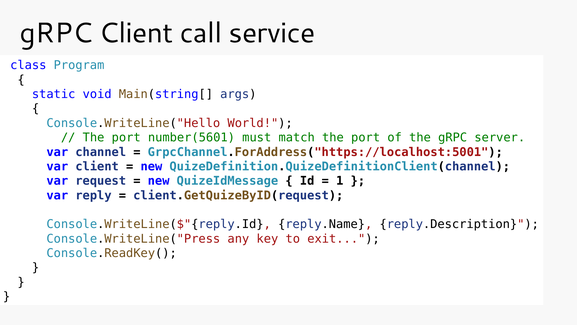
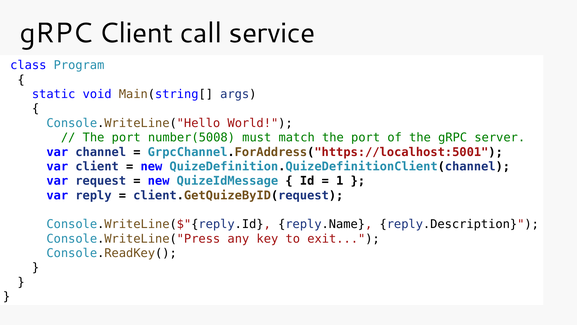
number(5601: number(5601 -> number(5008 (191, 137)
